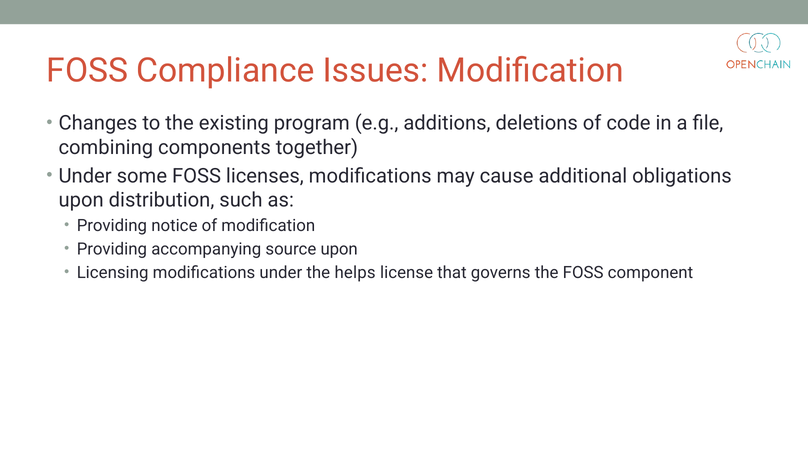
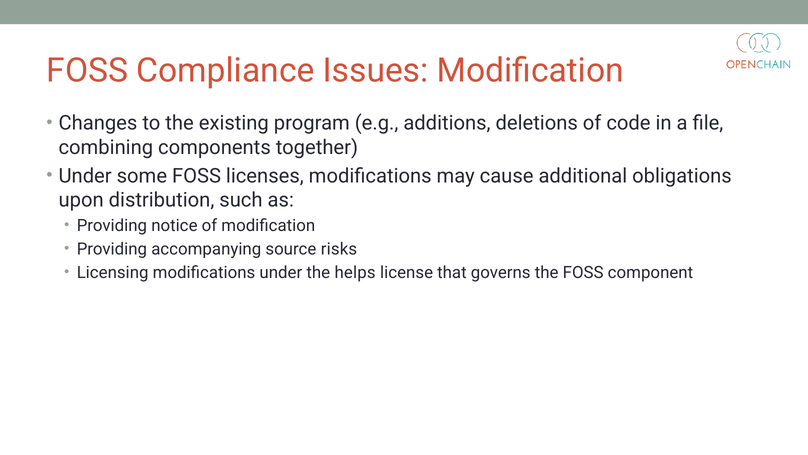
source upon: upon -> risks (339, 249)
